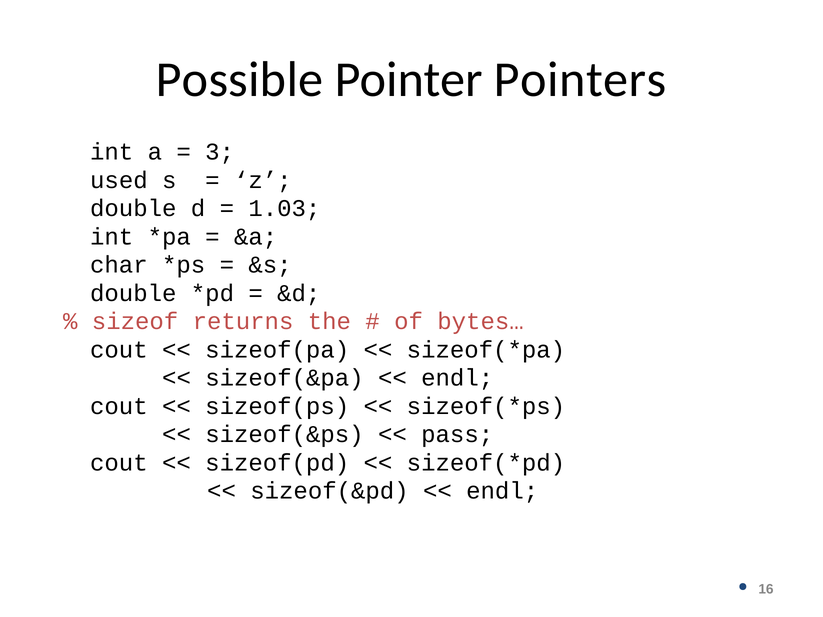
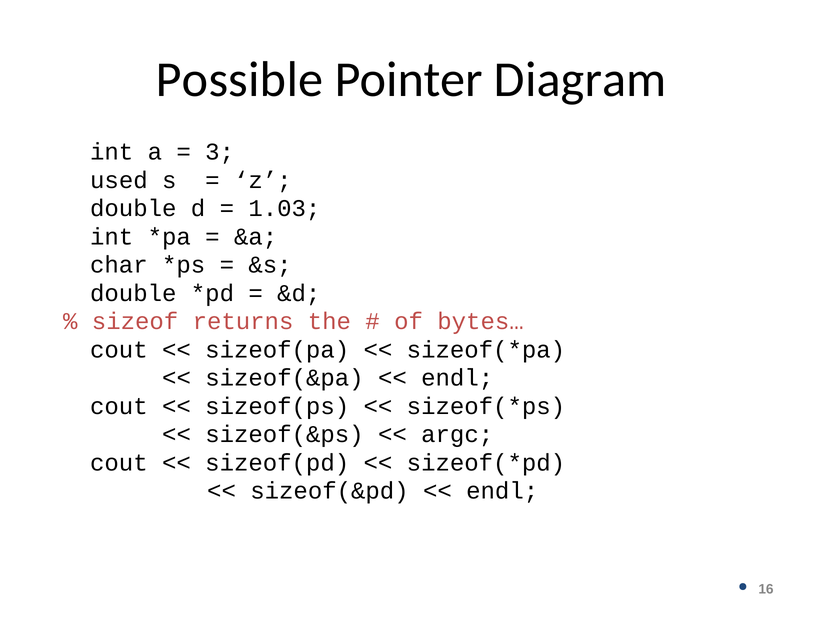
Pointers: Pointers -> Diagram (580, 80)
pass: pass -> argc (457, 435)
